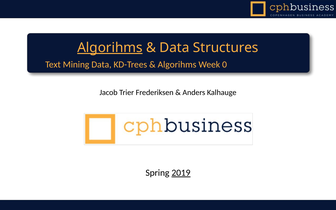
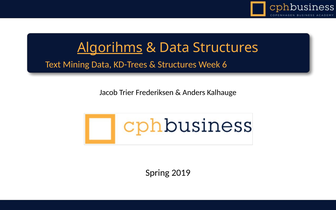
Algorihms: Algorihms -> Structures (177, 65)
0: 0 -> 6 (225, 65)
2019 underline: present -> none (181, 173)
